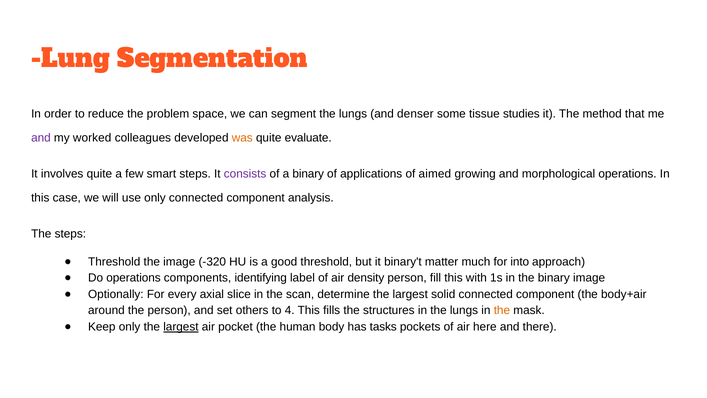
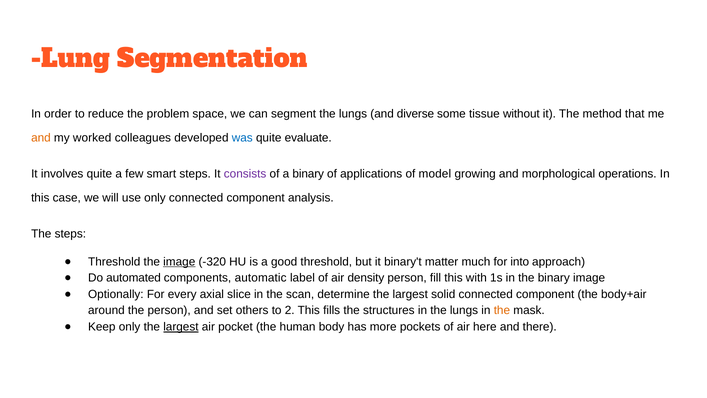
denser: denser -> diverse (415, 114)
studies: studies -> without (521, 114)
and colour: purple -> orange (41, 138)
was colour: orange -> blue (242, 138)
aimed: aimed -> model (435, 174)
image underline: none -> present (179, 262)
Do operations: operations -> automated (134, 278)
identifying: identifying -> automatic (261, 278)
4: 4 -> 2 (290, 310)
tasks: tasks -> more (383, 327)
